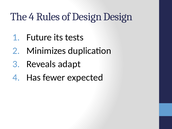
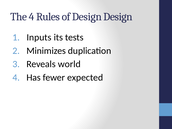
Future: Future -> Inputs (39, 37)
adapt: adapt -> world (69, 64)
